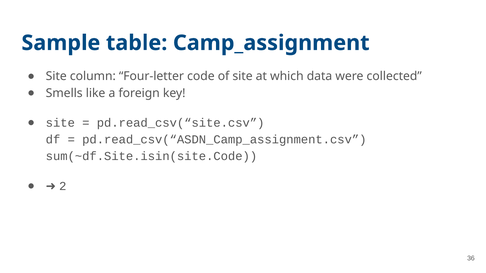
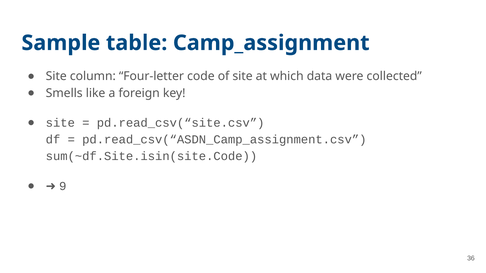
2: 2 -> 9 (63, 186)
